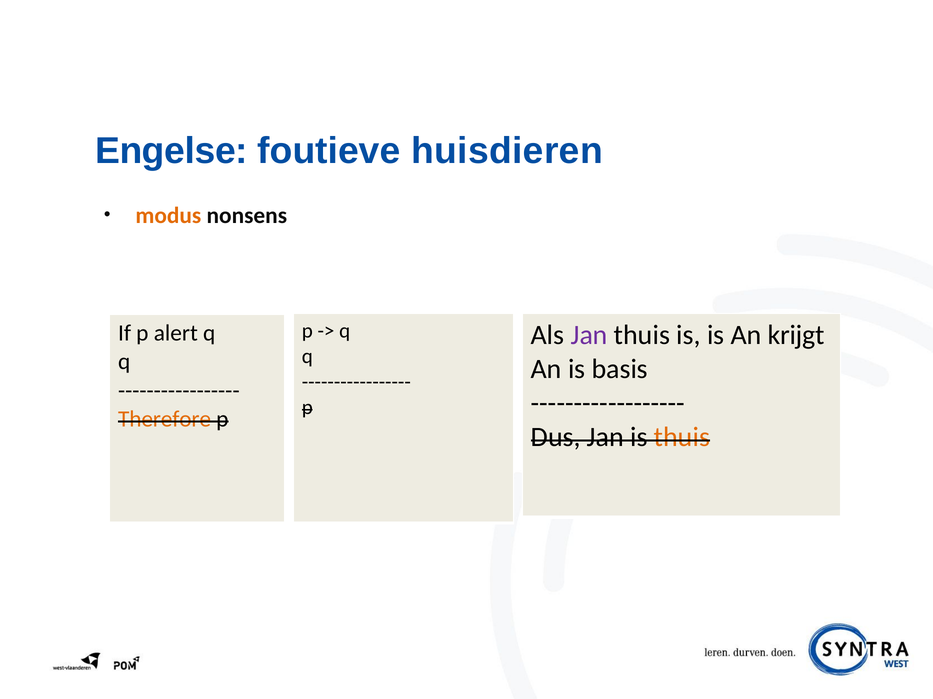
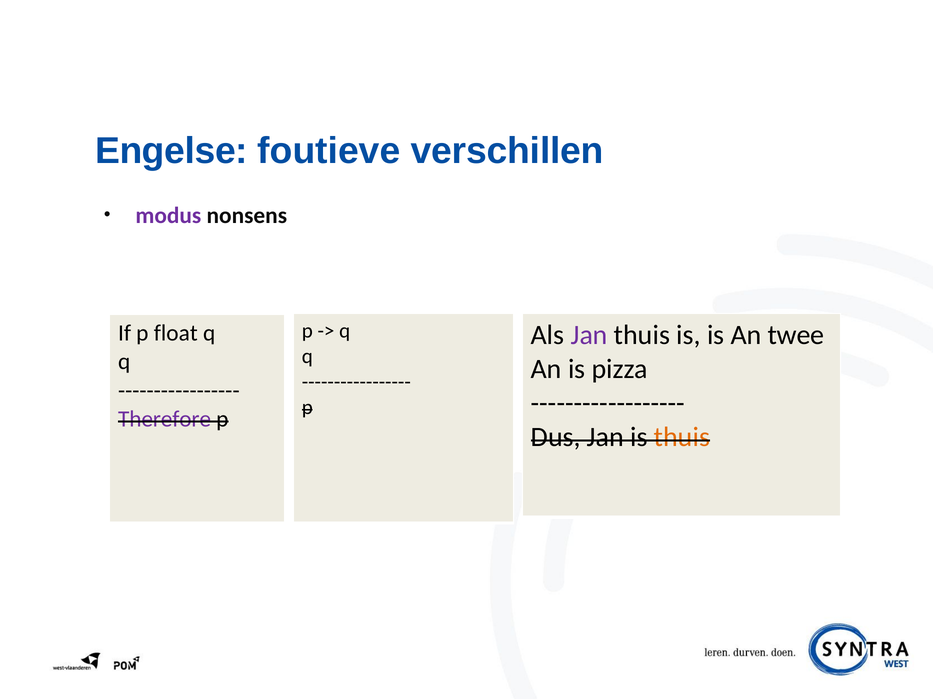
huisdieren: huisdieren -> verschillen (507, 151)
modus colour: orange -> purple (168, 216)
krijgt: krijgt -> twee (796, 335)
alert: alert -> float (176, 334)
basis: basis -> pizza (620, 369)
Therefore colour: orange -> purple (165, 419)
